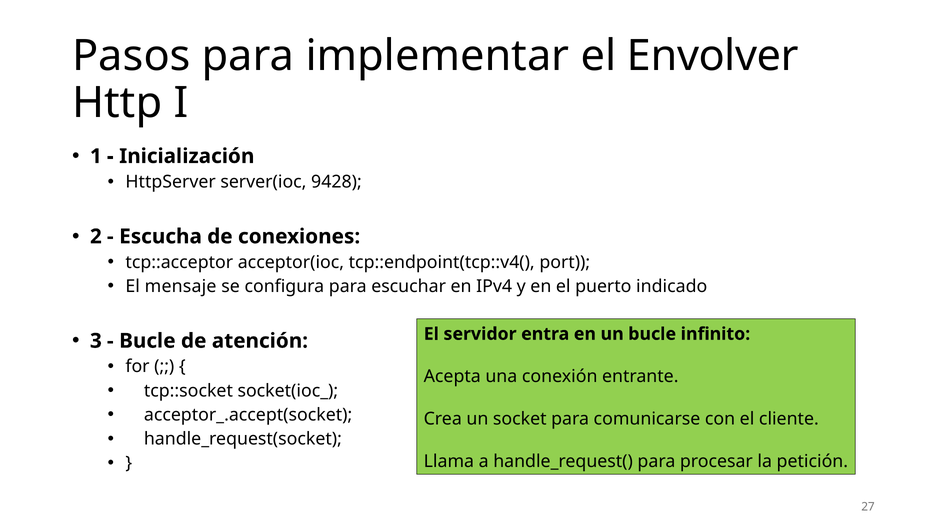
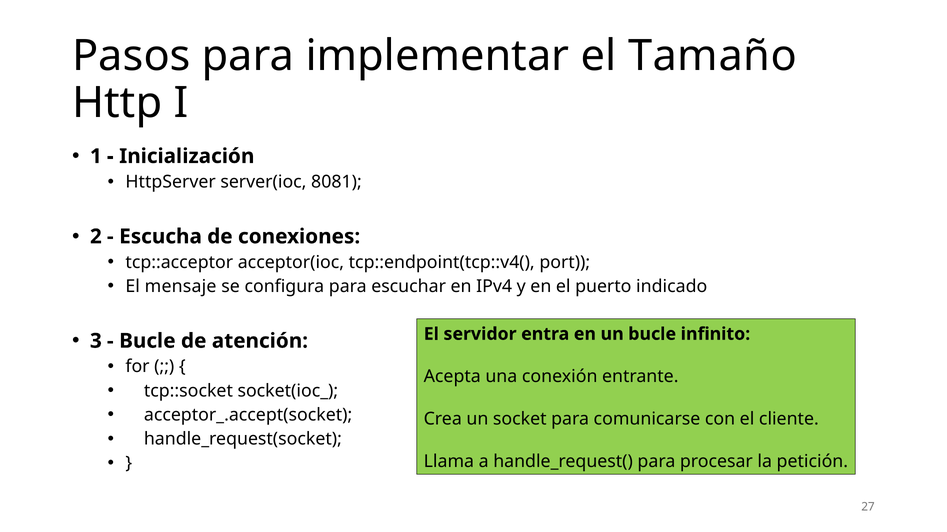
Envolver: Envolver -> Tamaño (712, 56)
9428: 9428 -> 8081 (336, 182)
